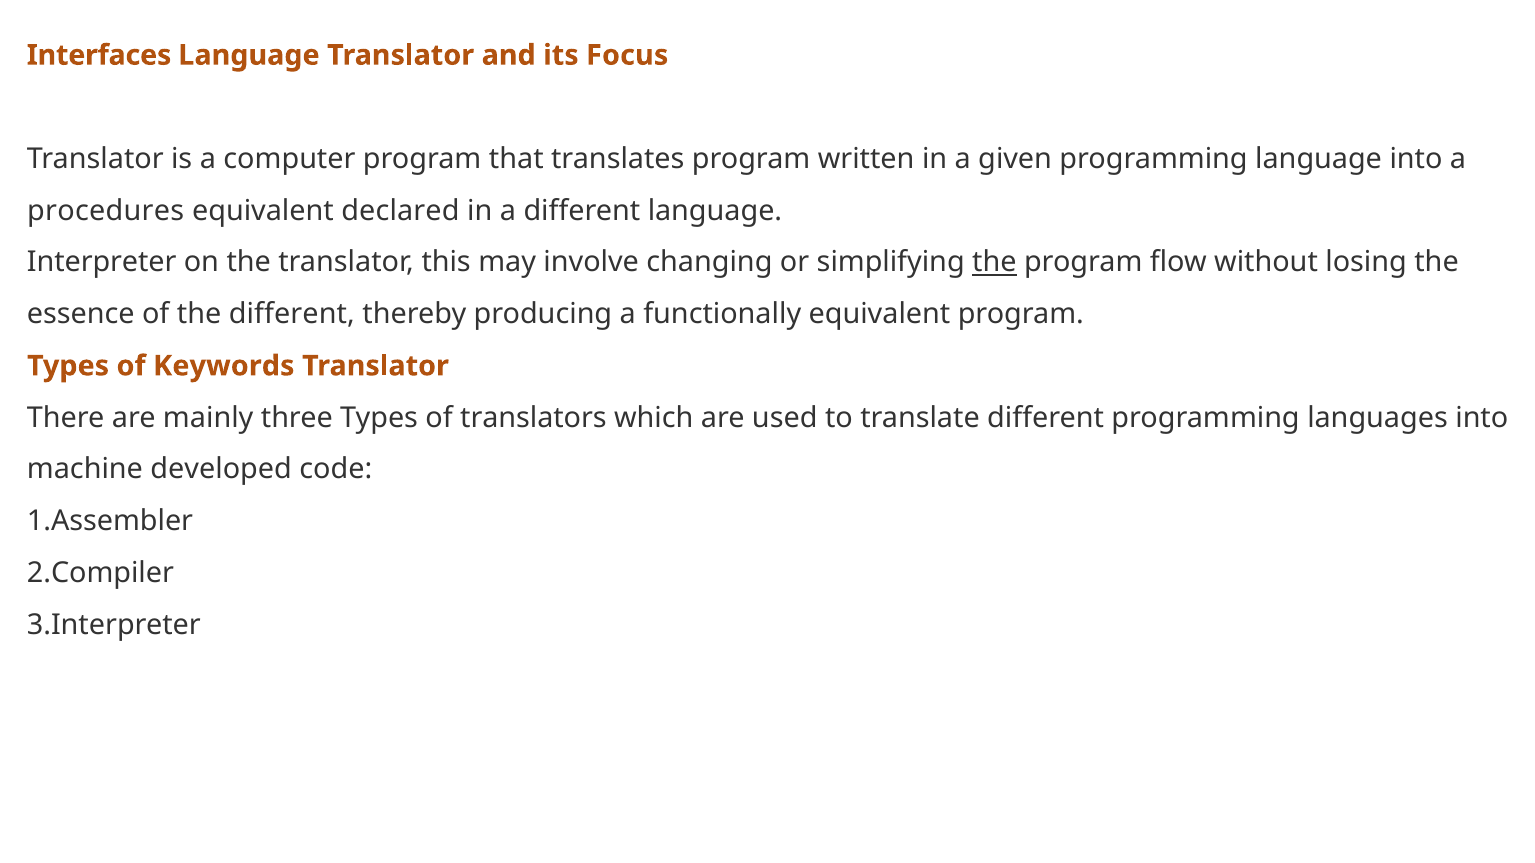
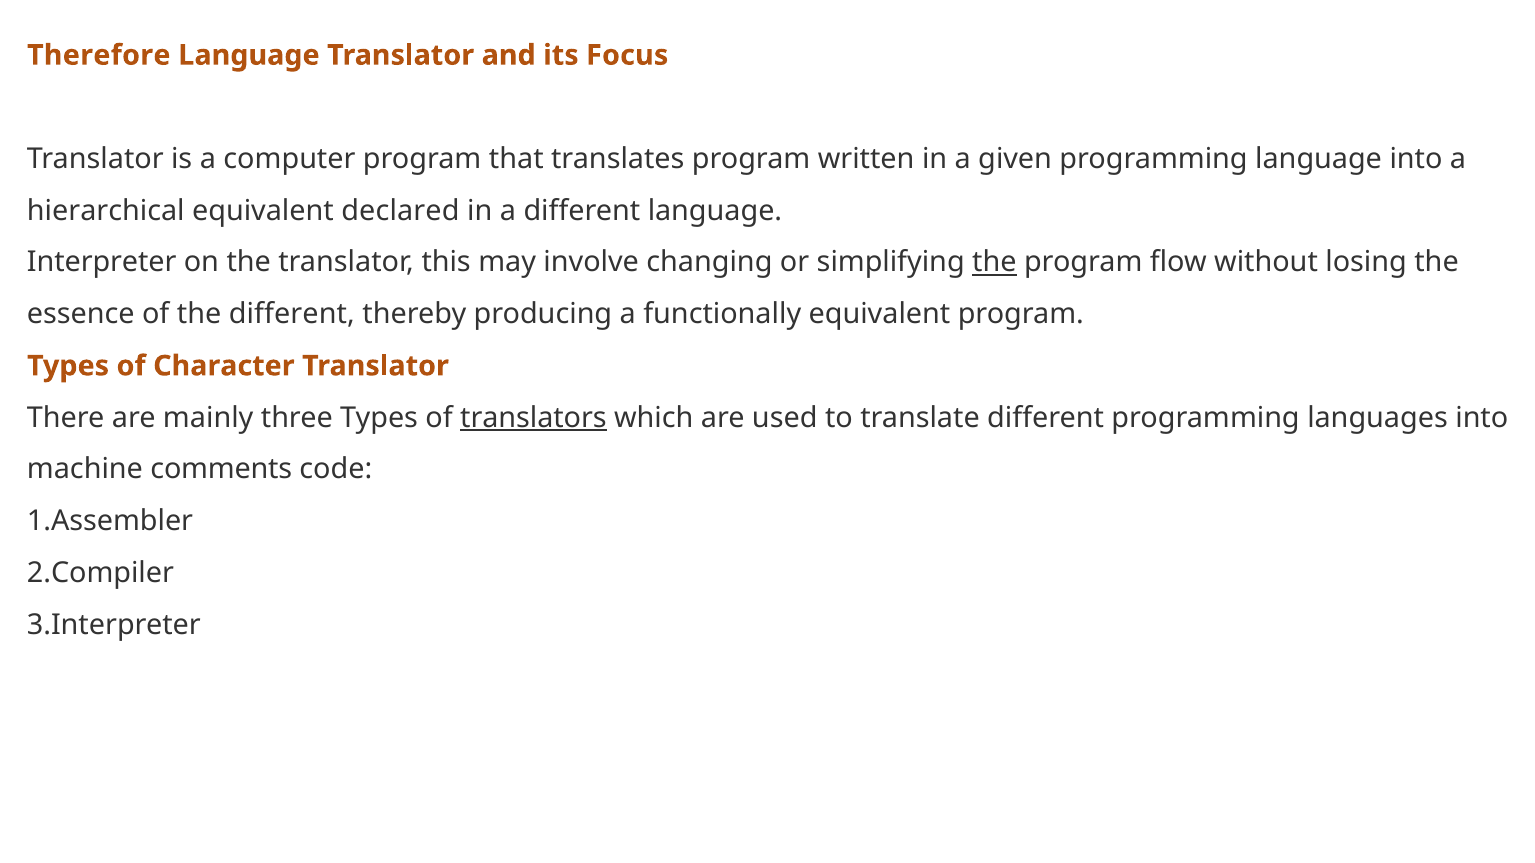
Interfaces: Interfaces -> Therefore (99, 55)
procedures: procedures -> hierarchical (106, 211)
Keywords: Keywords -> Character (224, 366)
translators underline: none -> present (533, 418)
developed: developed -> comments (221, 470)
